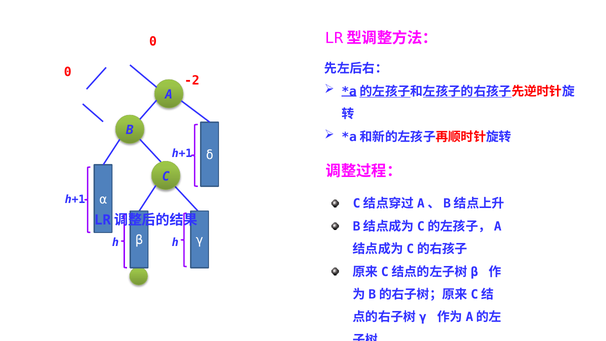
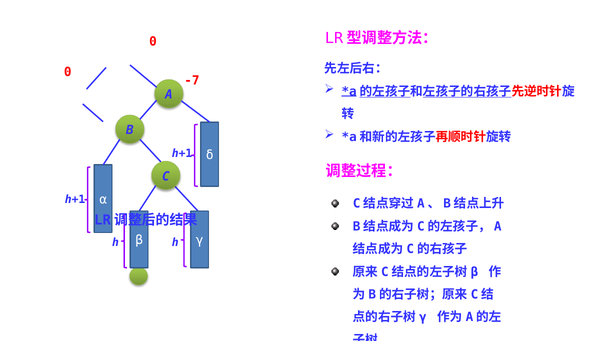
-2: -2 -> -7 (192, 80)
